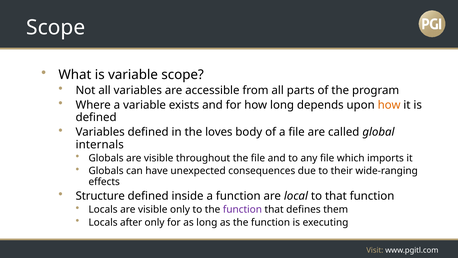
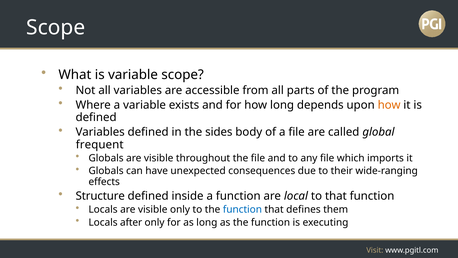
loves: loves -> sides (219, 132)
internals: internals -> frequent (100, 144)
function colour: purple -> blue (242, 209)
